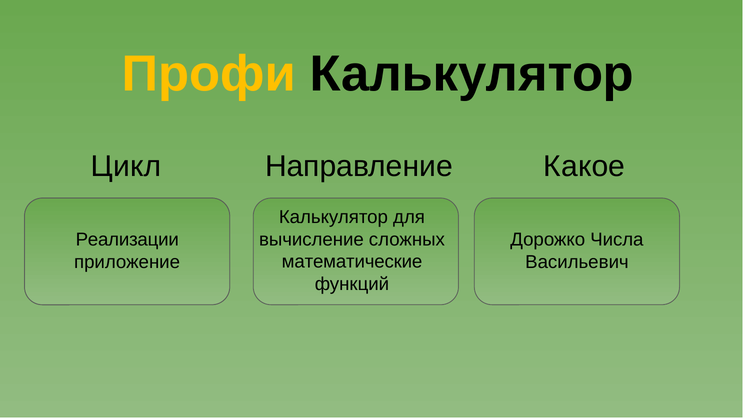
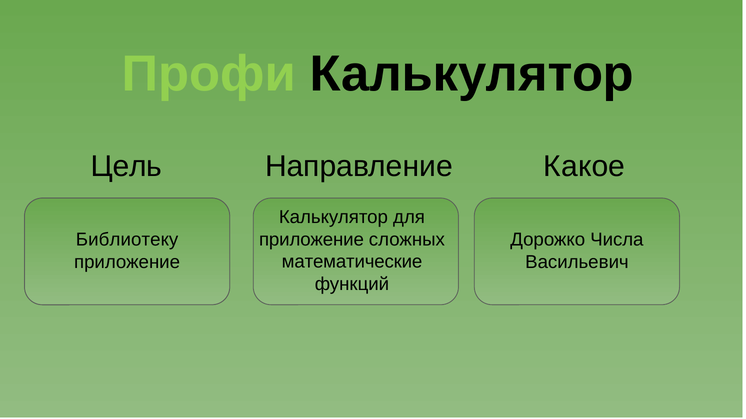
Профи colour: yellow -> light green (209, 74)
Цикл: Цикл -> Цель (126, 166)
вычисление: вычисление -> приложение (311, 240)
Реализации: Реализации -> Библиотеку (127, 240)
